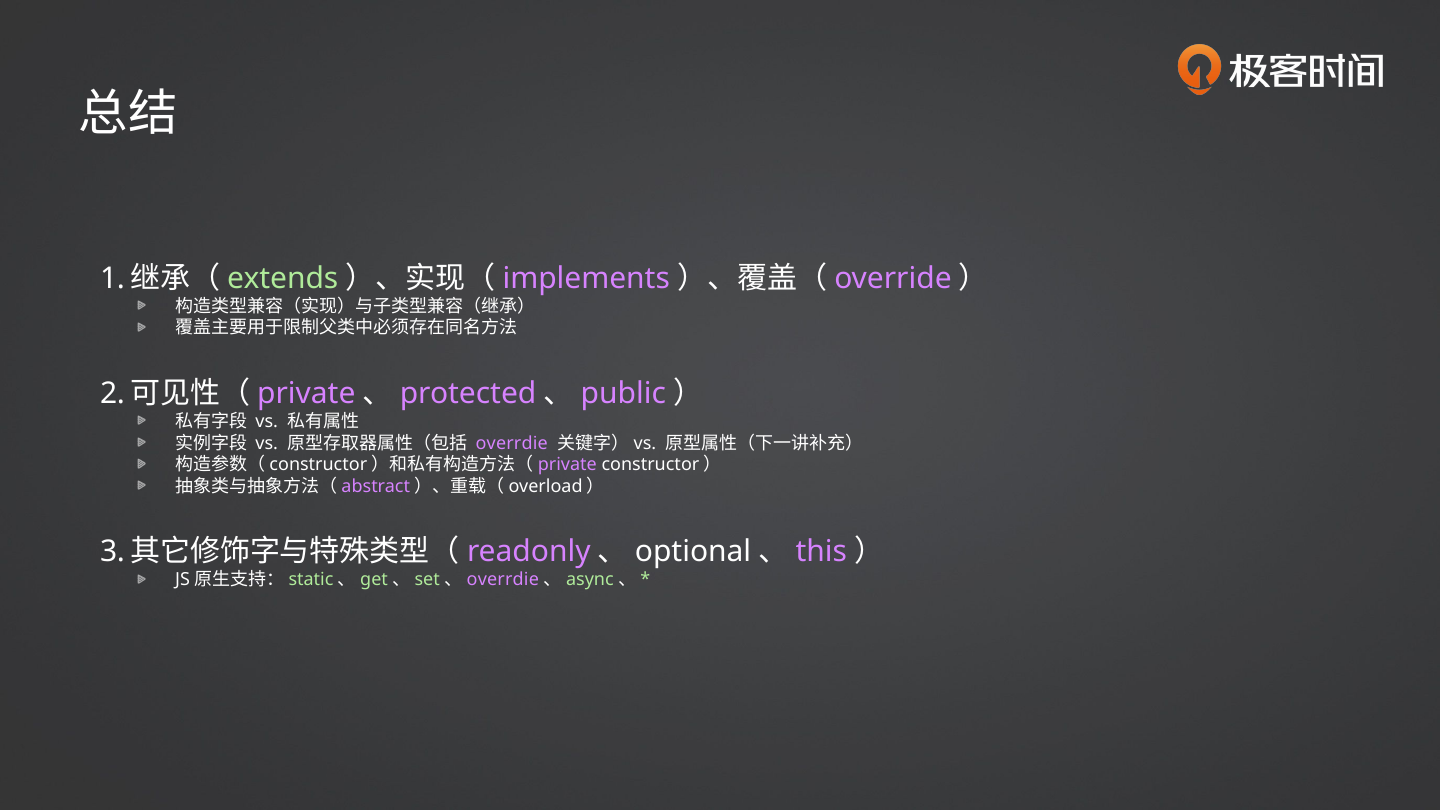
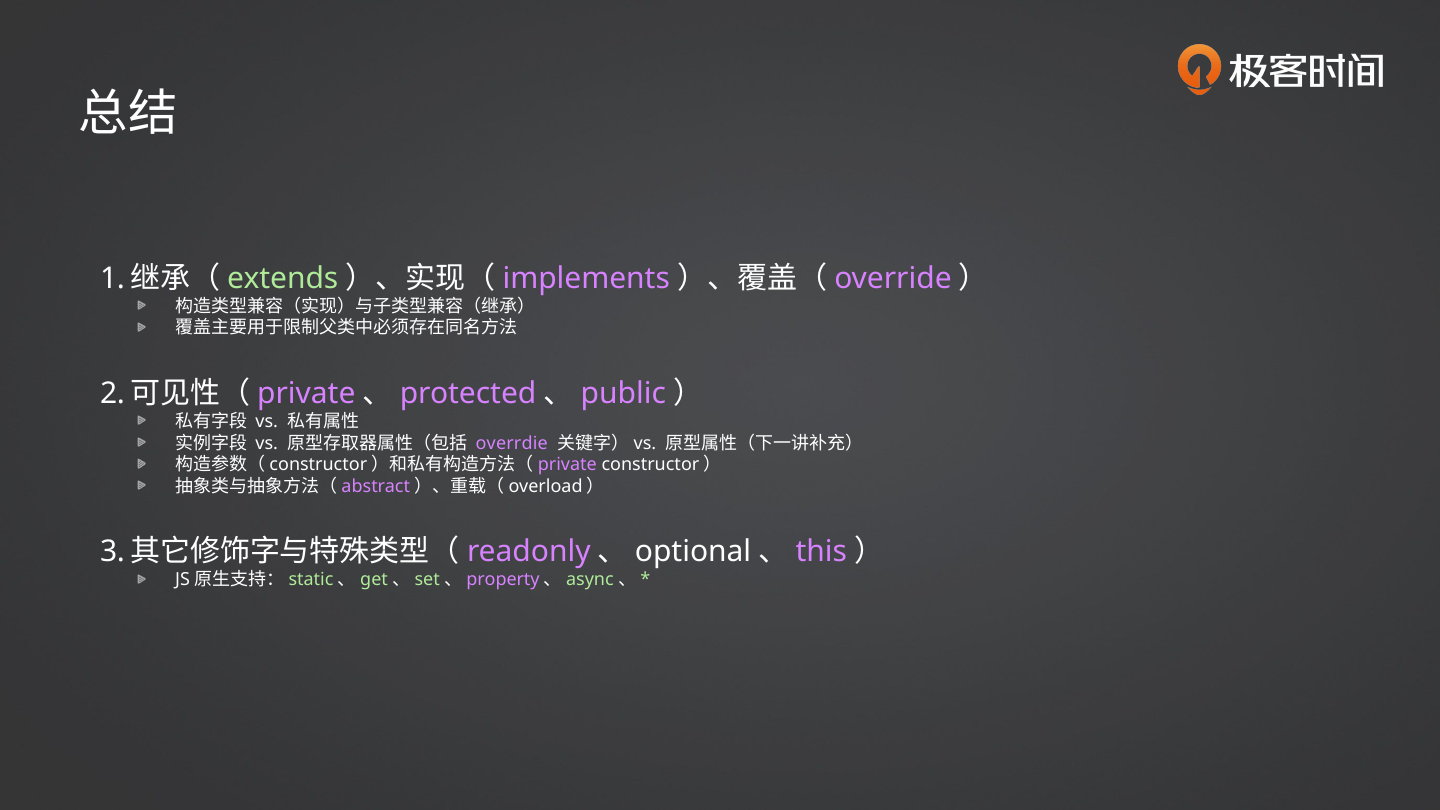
overrdie: overrdie -> property (503, 580)
